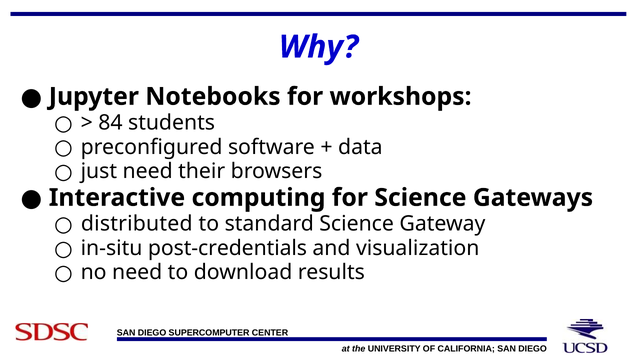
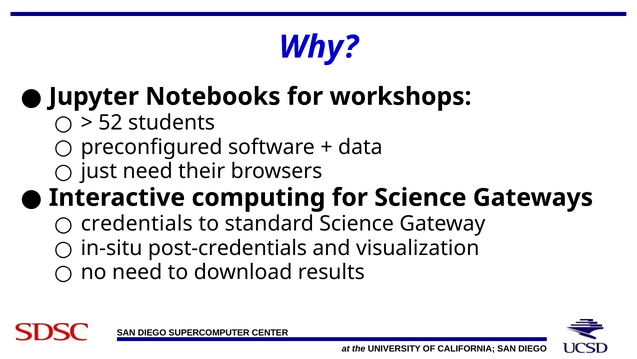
84: 84 -> 52 (110, 123)
distributed: distributed -> credentials (137, 223)
